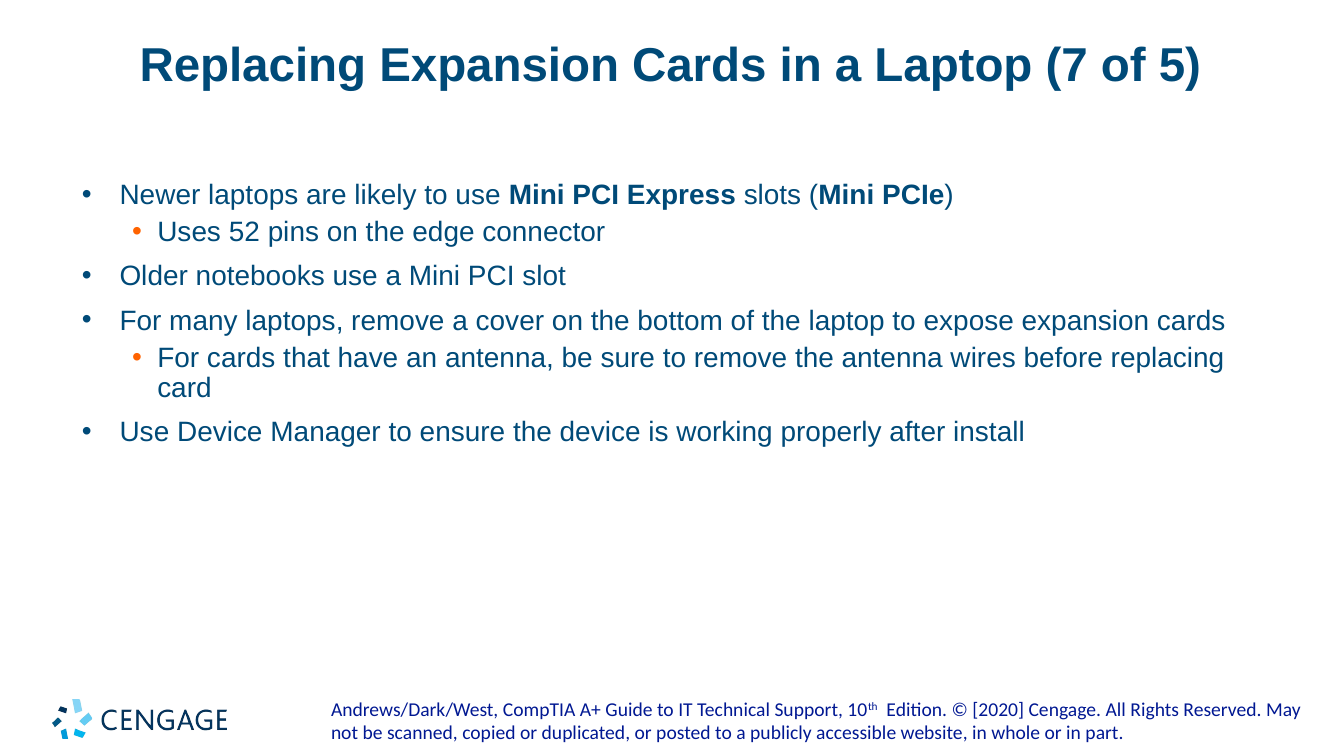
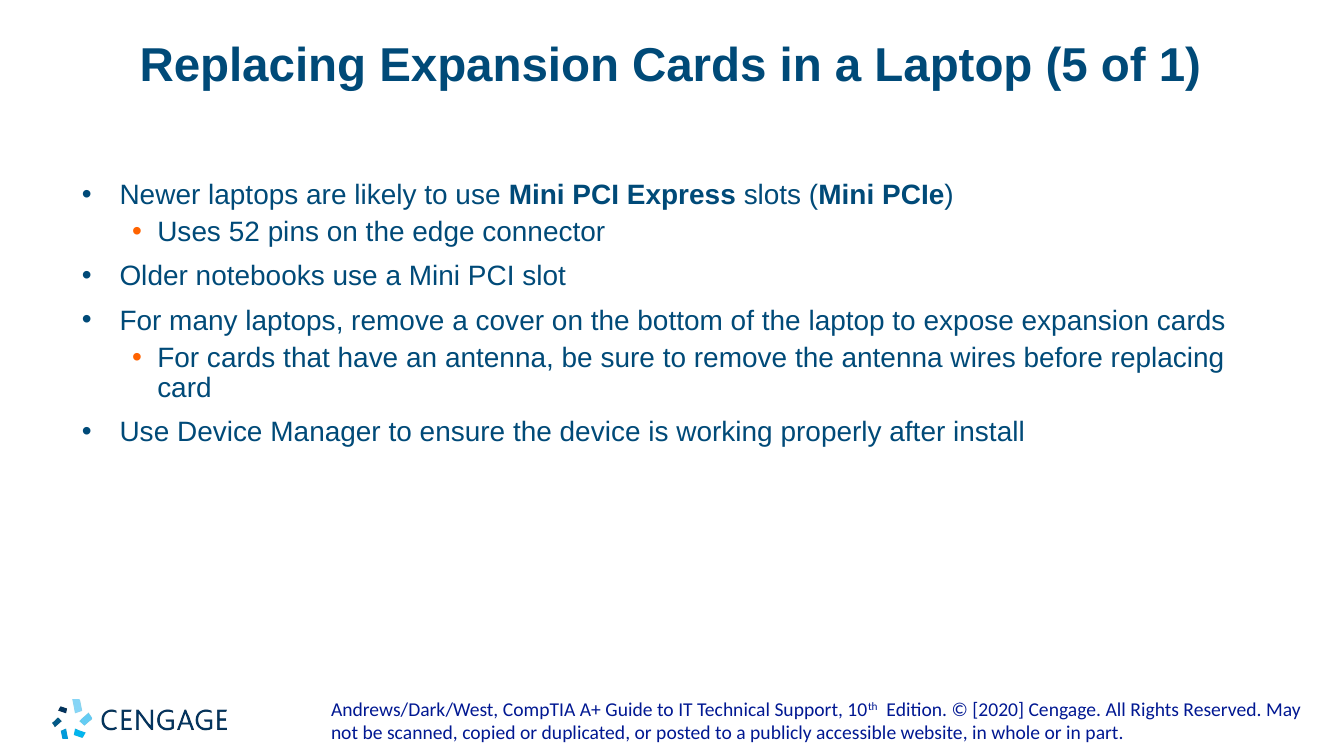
7: 7 -> 5 (1067, 66)
5: 5 -> 1 (1180, 66)
